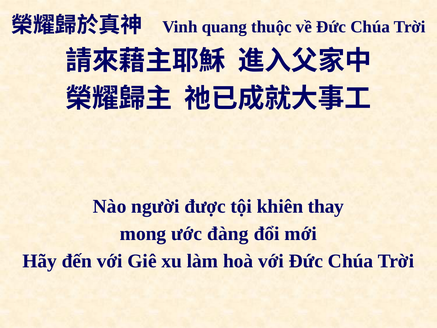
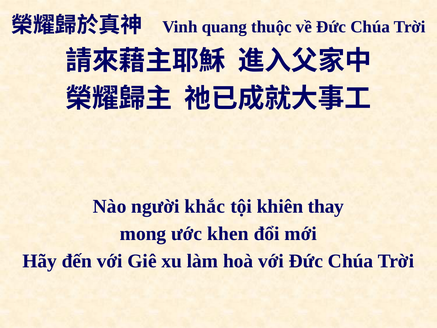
được: được -> khắc (205, 206)
đàng: đàng -> khen (228, 234)
